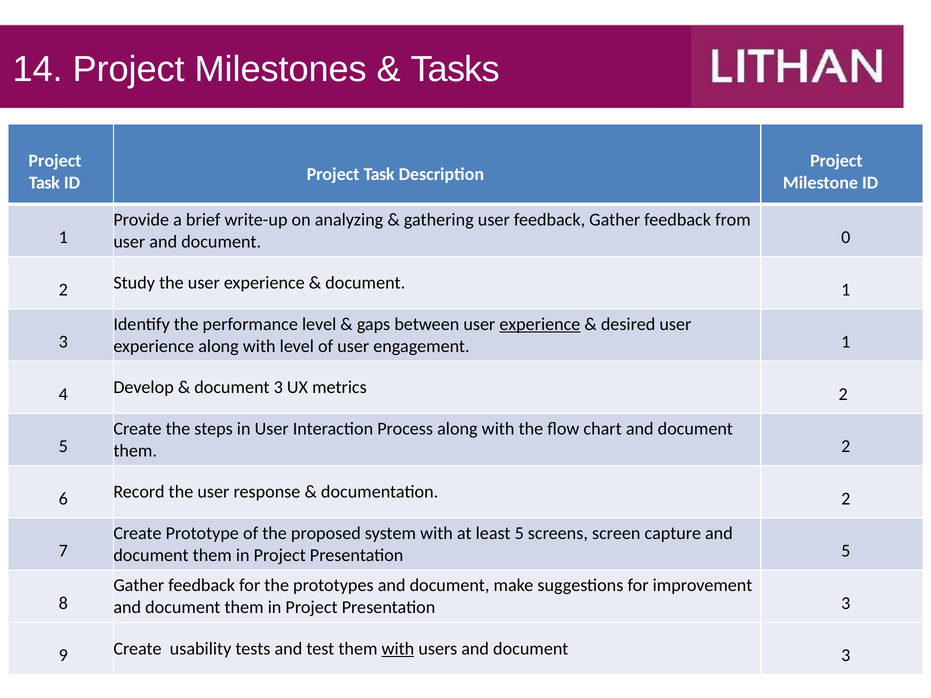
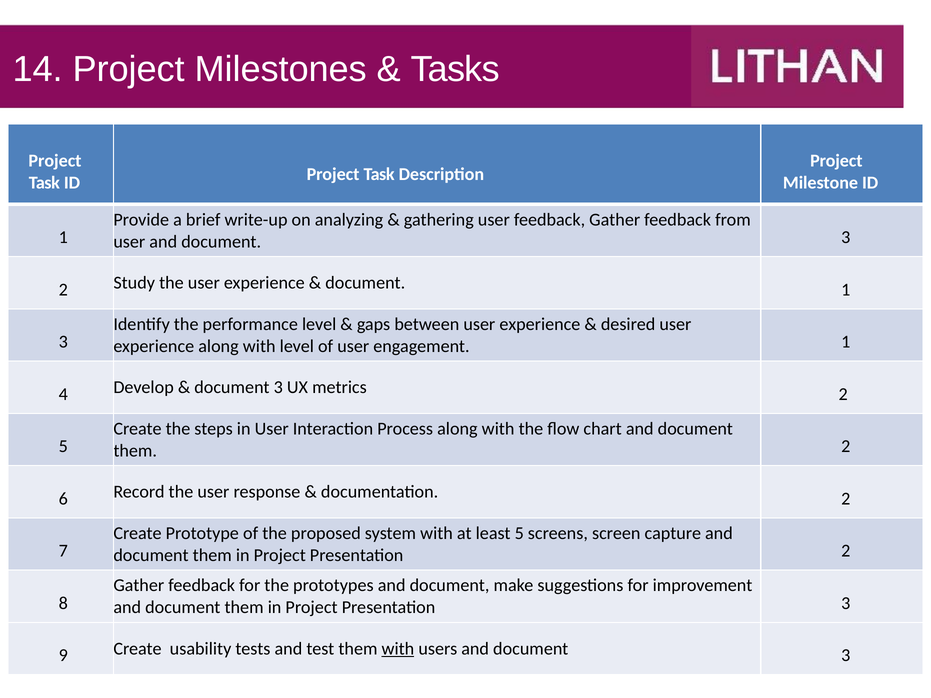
user and document 0: 0 -> 3 (846, 237)
experience underline: present -> none (540, 324)
Presentation 5: 5 -> 2 (846, 551)
